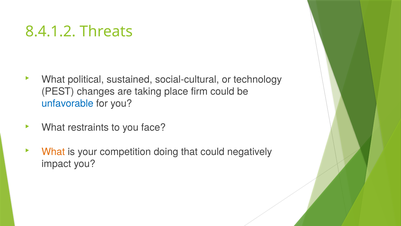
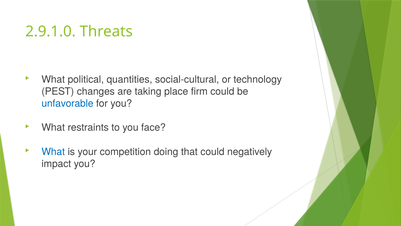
8.4.1.2: 8.4.1.2 -> 2.9.1.0 (51, 32)
sustained: sustained -> quantities (129, 79)
What colour: orange -> blue (53, 151)
